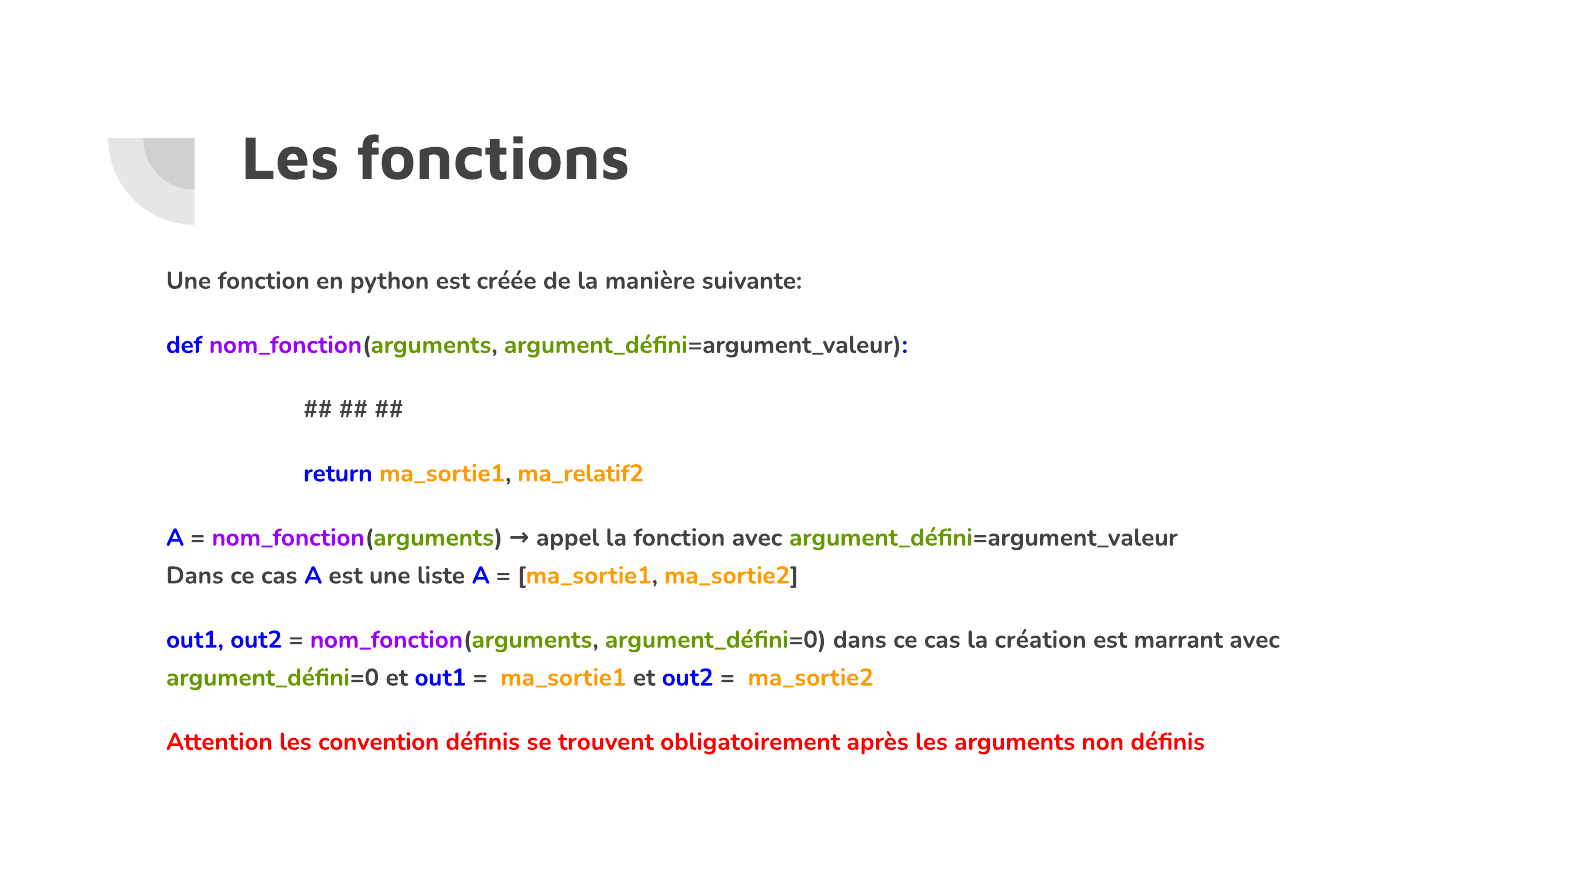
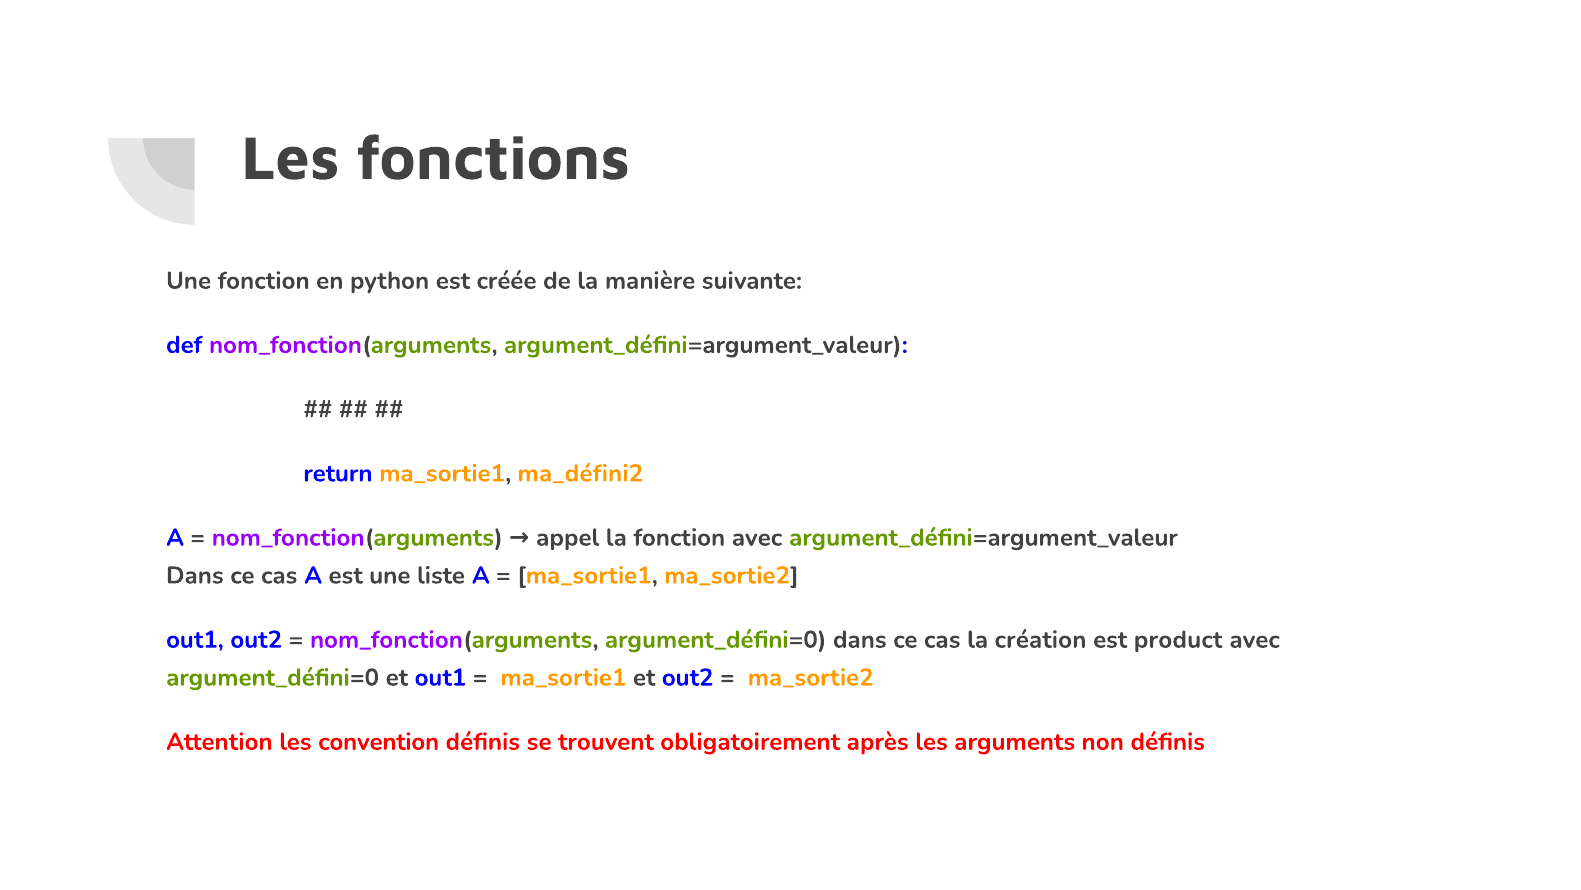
ma_relatif2: ma_relatif2 -> ma_défini2 (580, 473)
marrant: marrant -> product (1178, 639)
